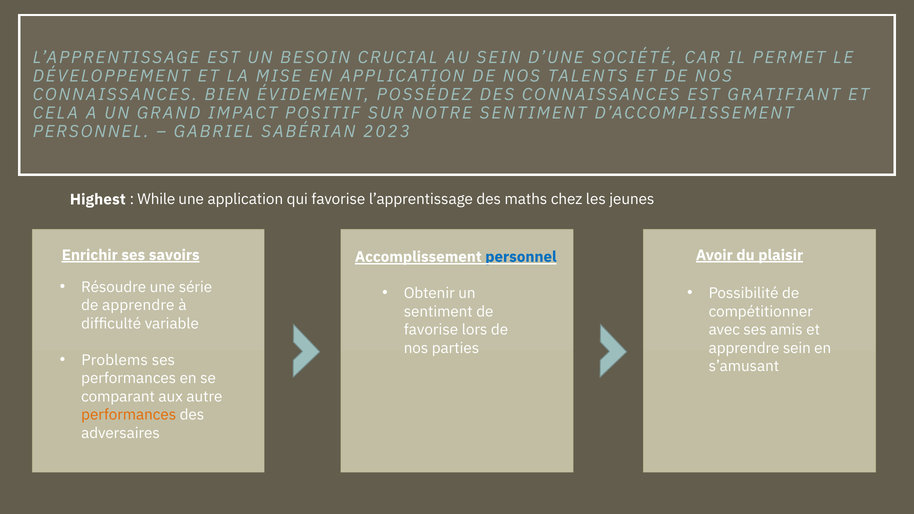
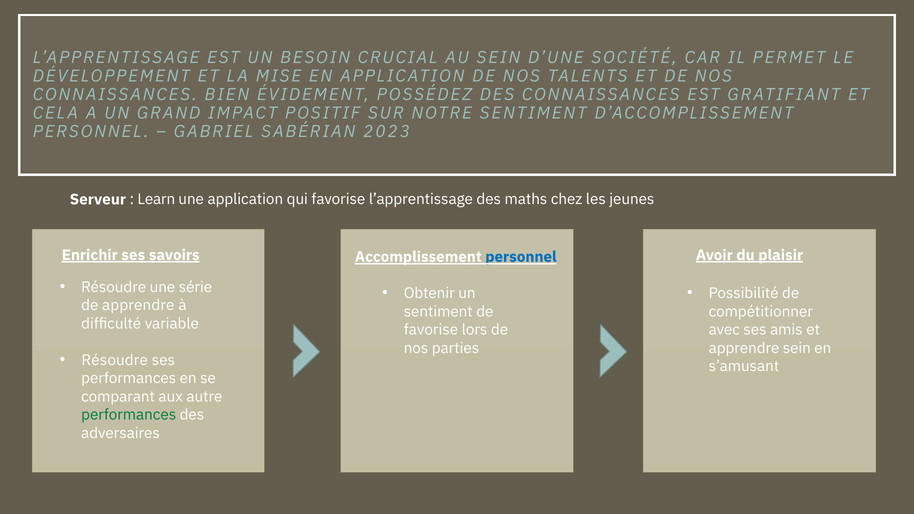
Highest: Highest -> Serveur (98, 199)
While: While -> Learn (156, 199)
Problems: Problems -> Résoudre (115, 360)
performances colour: orange -> green (129, 415)
